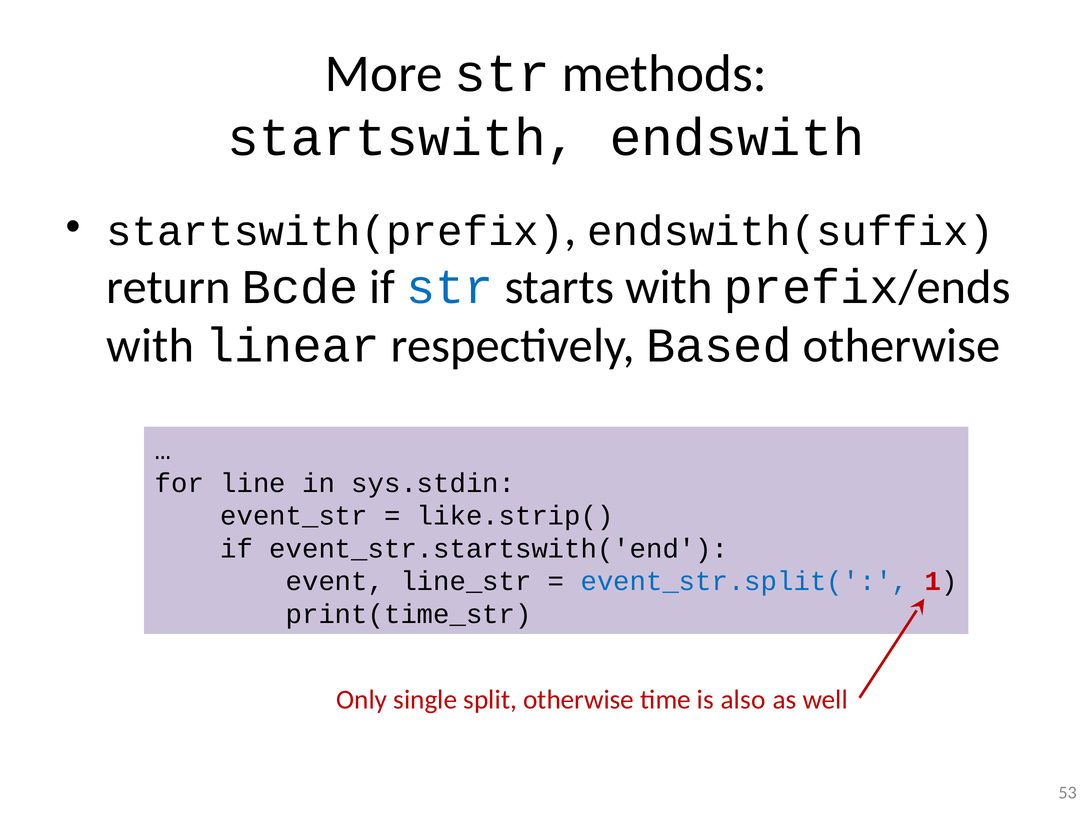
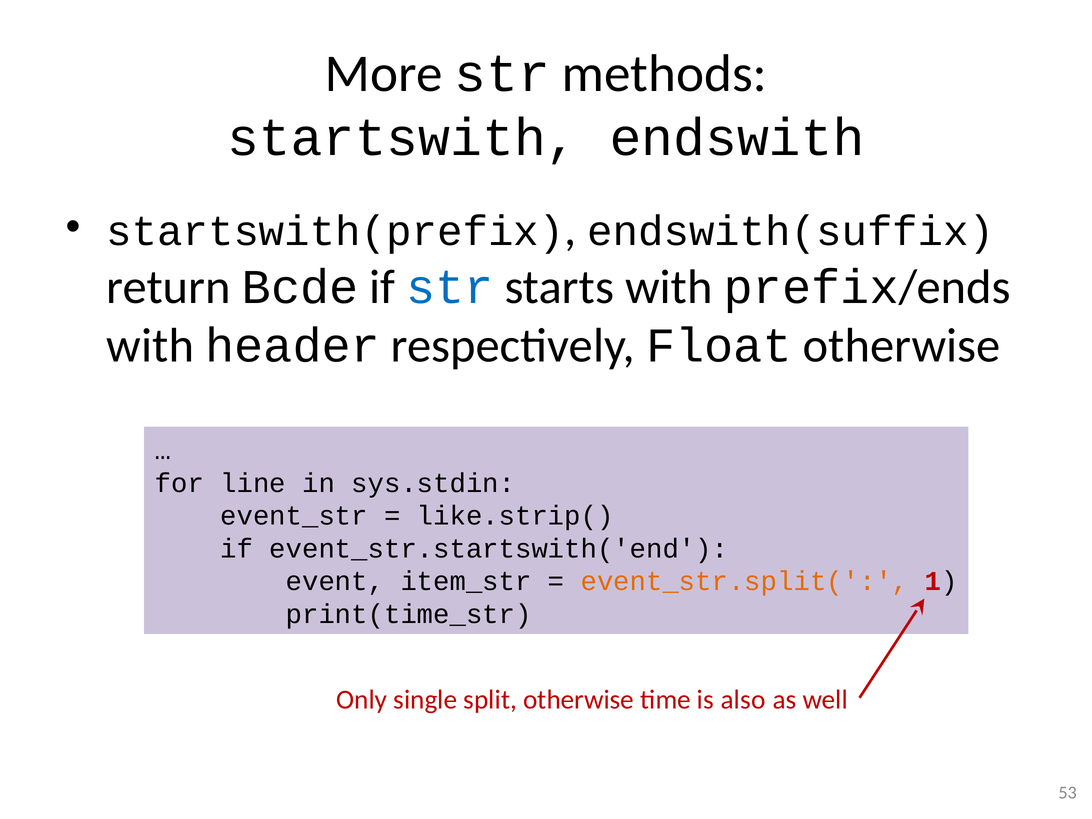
linear: linear -> header (293, 346)
Based: Based -> Float (719, 346)
line_str: line_str -> item_str (466, 581)
event_str.split( colour: blue -> orange (744, 581)
